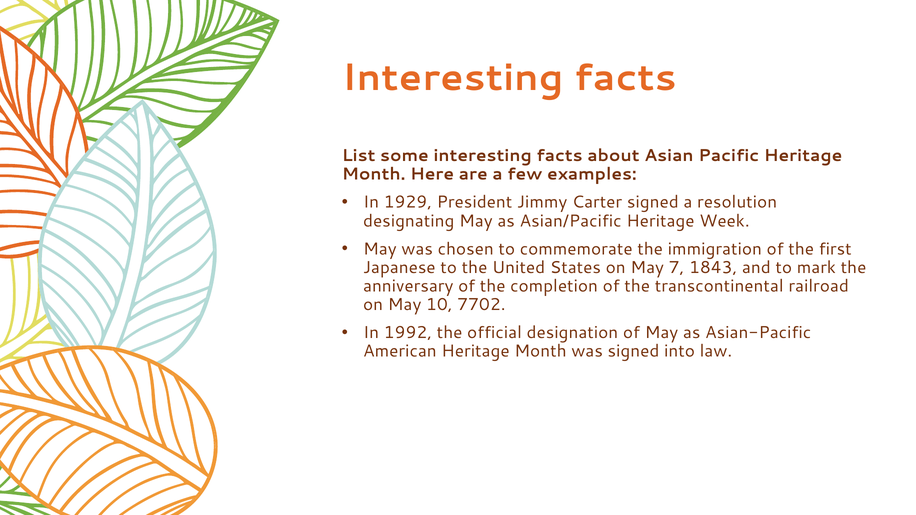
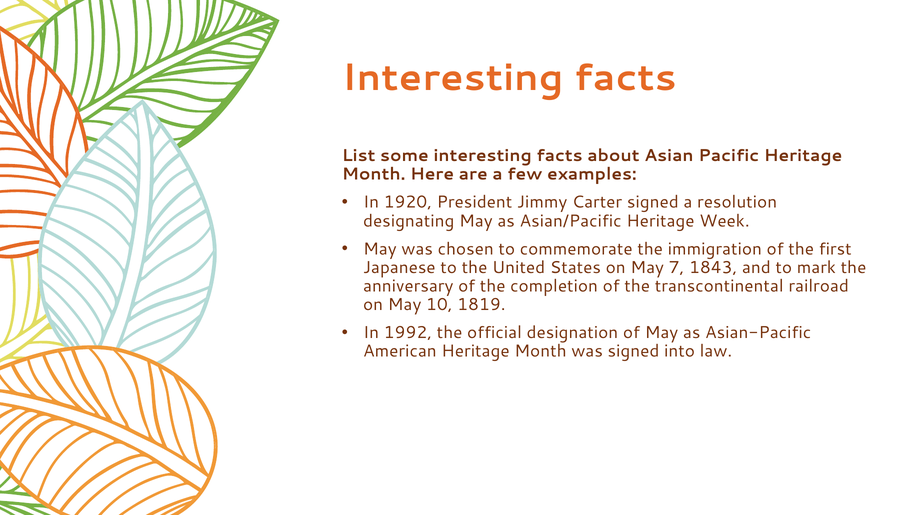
1929: 1929 -> 1920 (408, 202)
7702: 7702 -> 1819 (481, 305)
